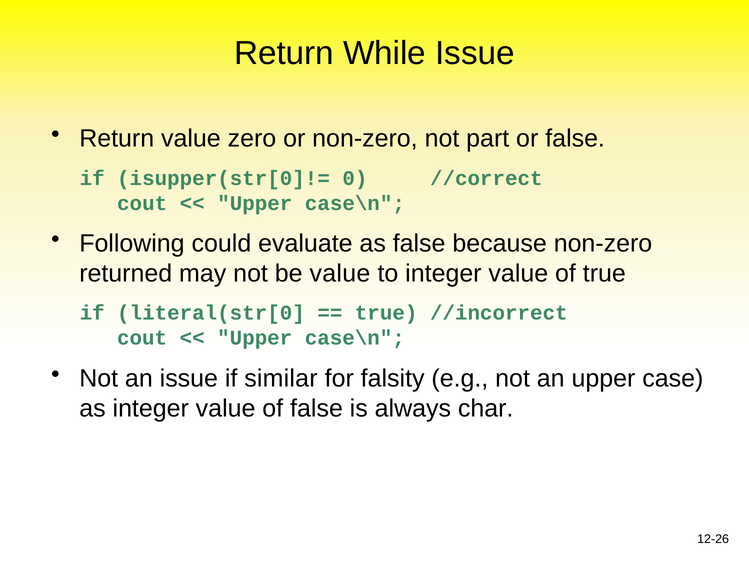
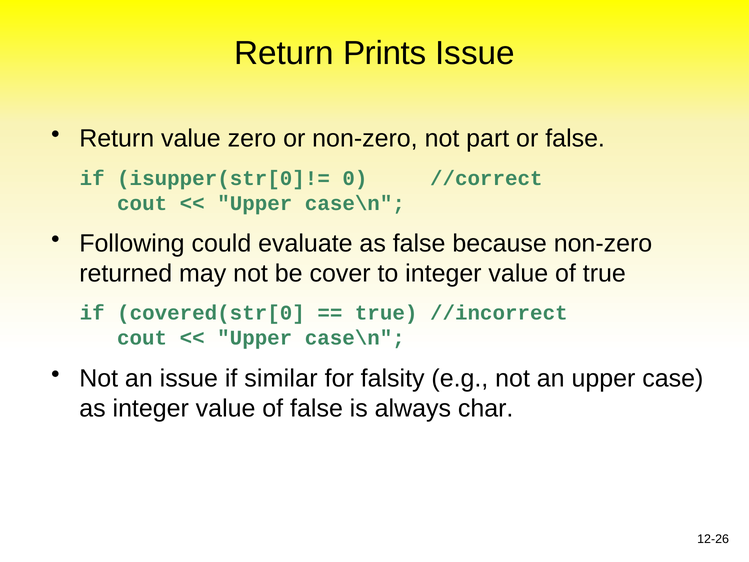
While: While -> Prints (385, 53)
be value: value -> cover (340, 273)
literal(str[0: literal(str[0 -> covered(str[0 (211, 313)
